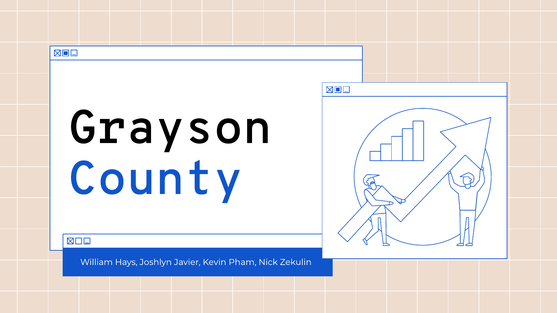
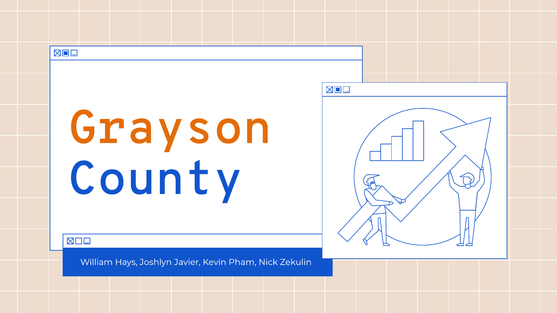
Grayson colour: black -> orange (170, 128)
